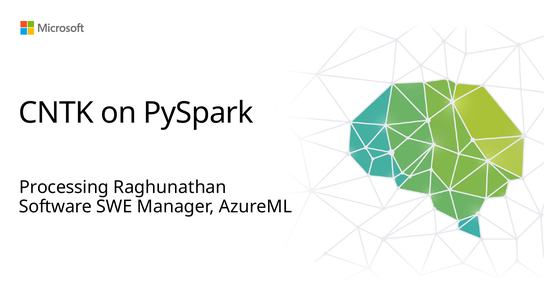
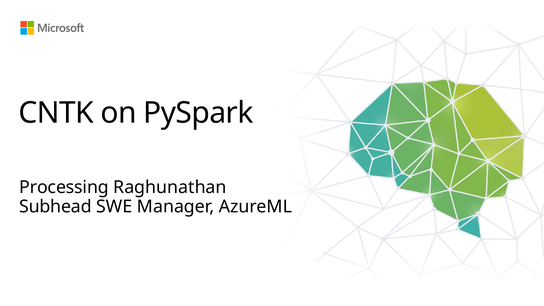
Software: Software -> Subhead (55, 207)
